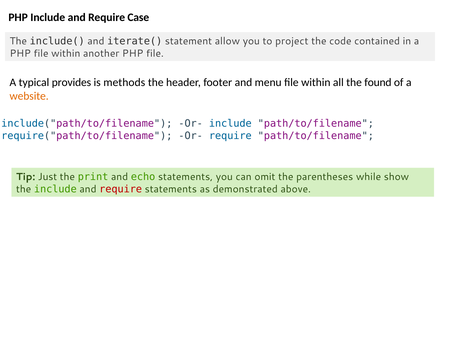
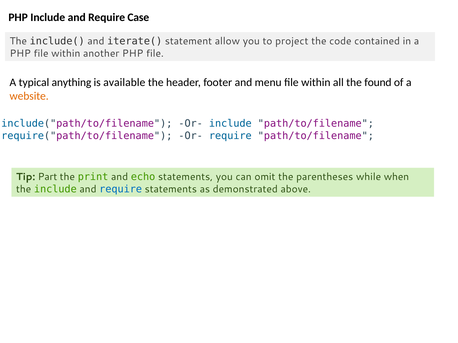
provides: provides -> anything (71, 82)
methods: methods -> available (124, 82)
Just: Just -> Part (48, 177)
show: show -> when (396, 177)
require colour: red -> blue (121, 189)
